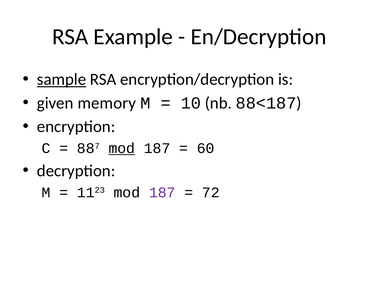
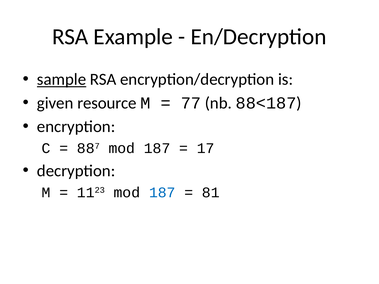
memory: memory -> resource (107, 103)
10: 10 -> 77 (191, 103)
mod underline: present -> none (122, 148)
60: 60 -> 17 (206, 148)
187 colour: purple -> blue (162, 193)
72: 72 -> 81 (211, 193)
